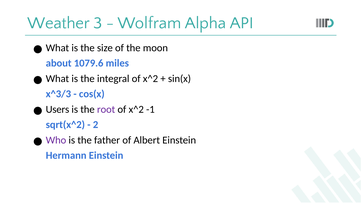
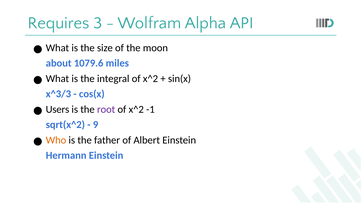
Weather: Weather -> Requires (59, 23)
2: 2 -> 9 (96, 125)
Who colour: purple -> orange (56, 140)
